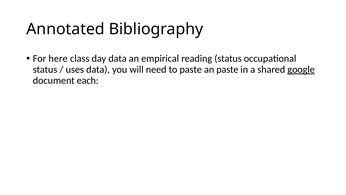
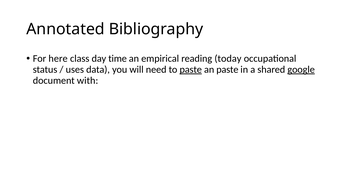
day data: data -> time (118, 58)
reading status: status -> today (228, 58)
paste underline: none -> present (191, 69)
each: each -> with (88, 80)
